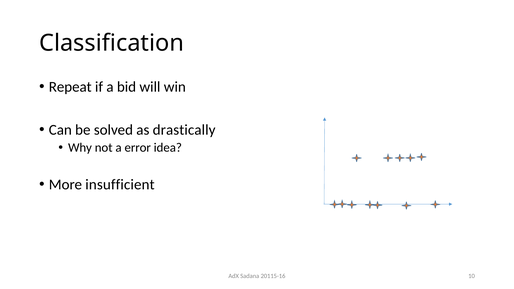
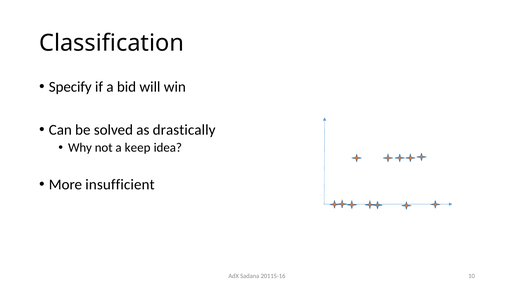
Repeat: Repeat -> Specify (70, 87)
error: error -> keep (138, 148)
